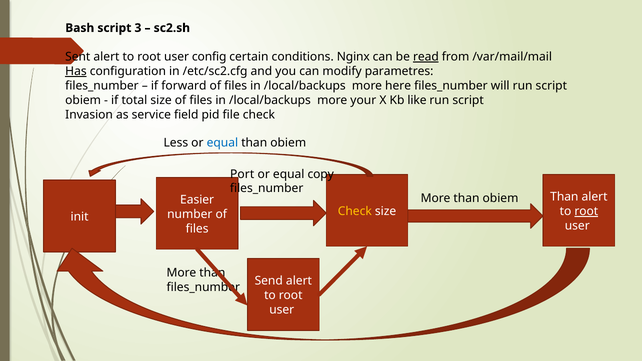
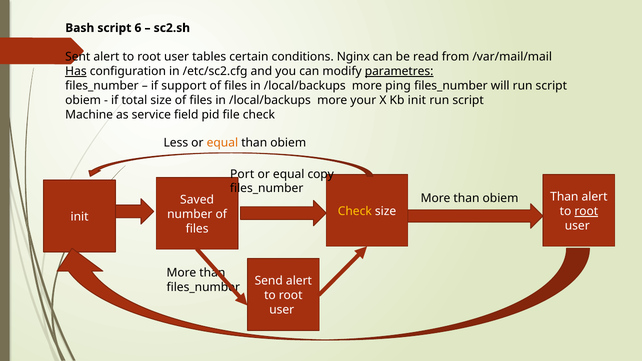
3: 3 -> 6 (138, 28)
config: config -> tables (209, 57)
read underline: present -> none (426, 57)
parametres underline: none -> present (399, 71)
forward: forward -> support (184, 86)
here: here -> ping (398, 86)
Kb like: like -> init (417, 100)
Invasion: Invasion -> Machine (89, 115)
equal colour: blue -> orange (222, 143)
Easier: Easier -> Saved (197, 200)
